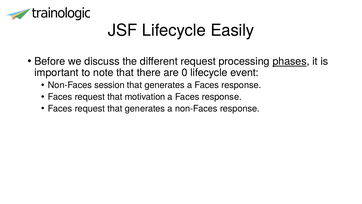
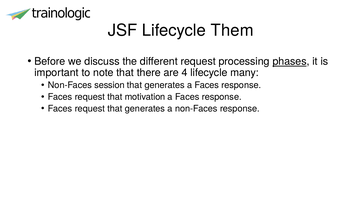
Easily: Easily -> Them (232, 30)
0: 0 -> 4 (185, 73)
event: event -> many (245, 73)
